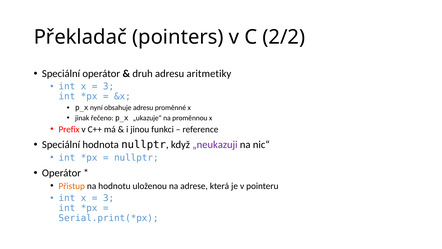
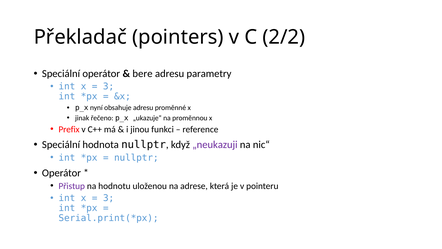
druh: druh -> bere (142, 73)
aritmetiky: aritmetiky -> parametry (209, 73)
Přistup colour: orange -> purple (72, 186)
